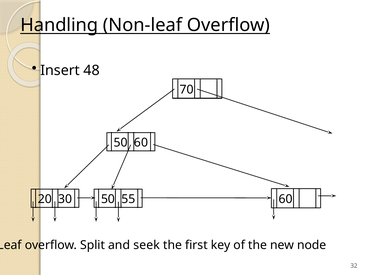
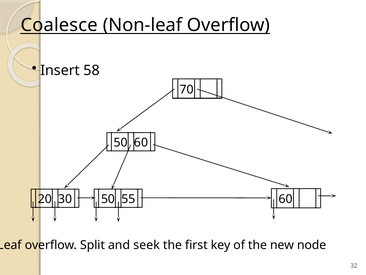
Handling: Handling -> Coalesce (59, 25)
48: 48 -> 58 (92, 70)
